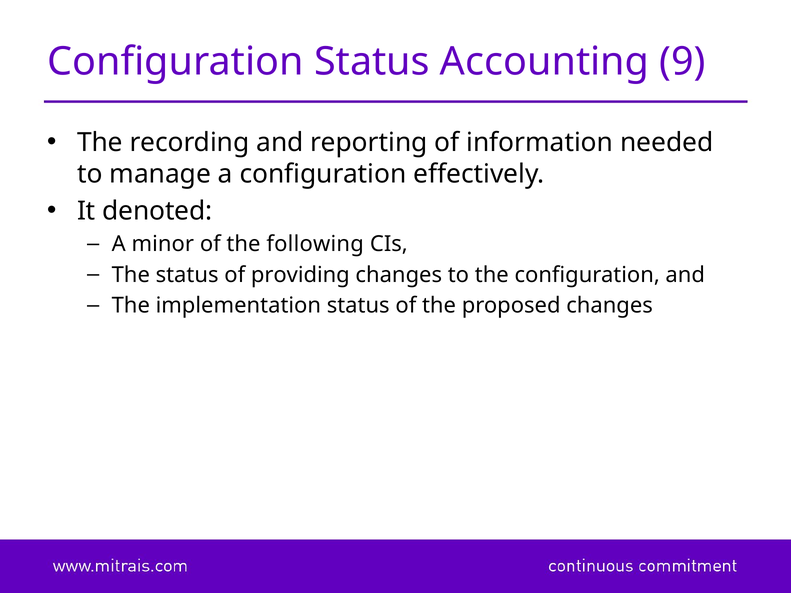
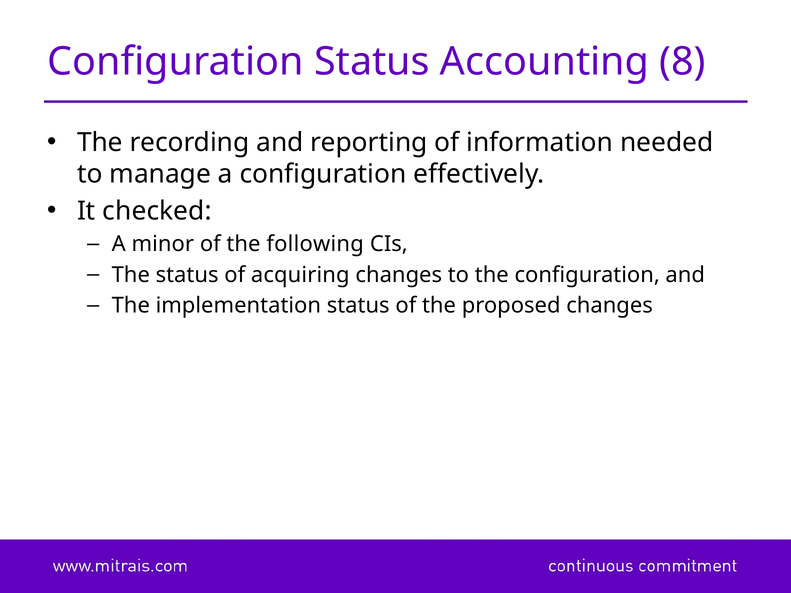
9: 9 -> 8 (683, 62)
denoted: denoted -> checked (157, 211)
providing: providing -> acquiring (300, 275)
